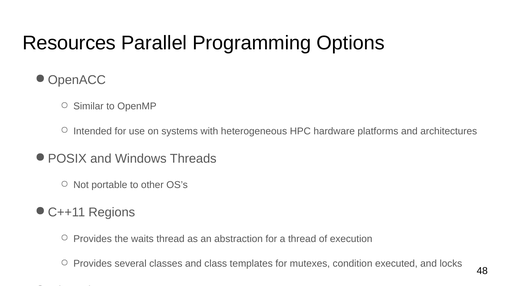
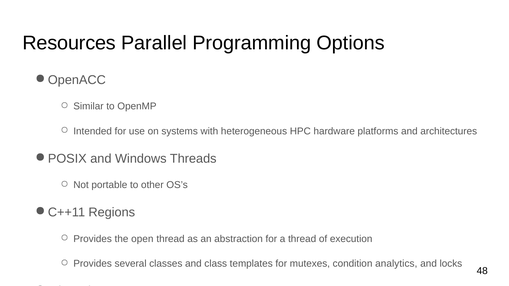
waits: waits -> open (142, 239)
executed: executed -> analytics (396, 264)
